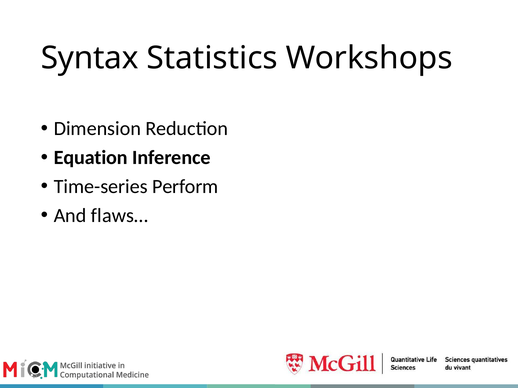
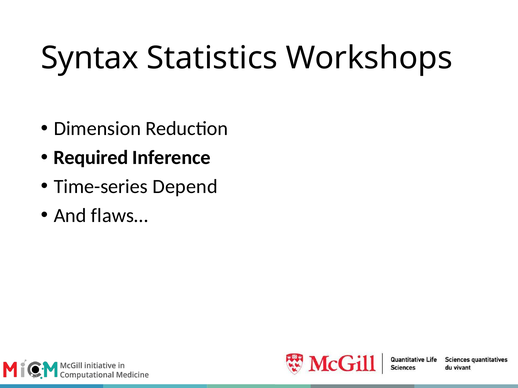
Equation: Equation -> Required (91, 158)
Perform: Perform -> Depend (185, 187)
